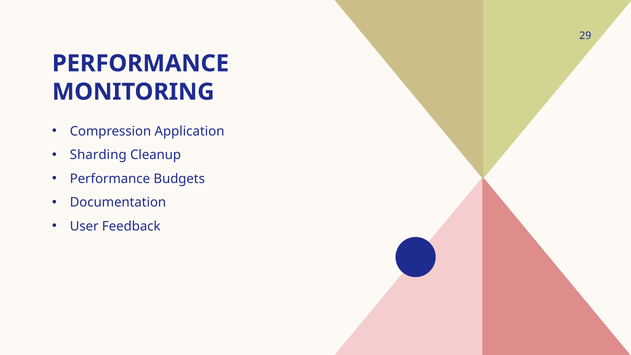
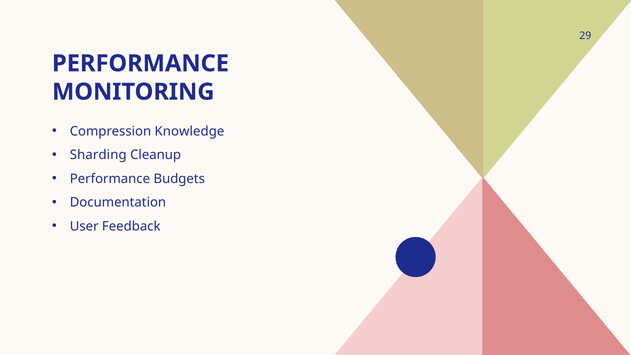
Application: Application -> Knowledge (189, 131)
